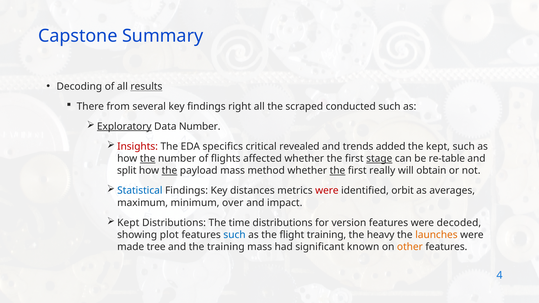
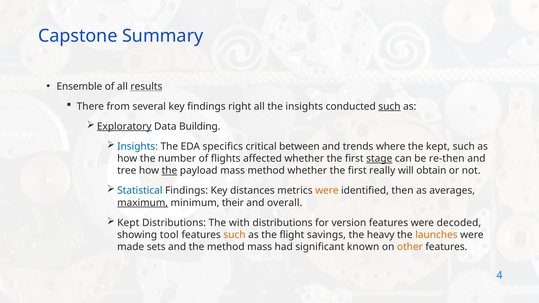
Decoding: Decoding -> Ensemble (79, 87)
the scraped: scraped -> insights (304, 107)
such underline: none -> present (389, 107)
Data Number: Number -> Building (200, 127)
Insights colour: red -> blue (138, 146)
revealed: revealed -> between (299, 146)
added: added -> where (391, 146)
the underline: present -> none (148, 159)
re-table: re-table -> re-then (447, 159)
split: split -> tree (127, 171)
the underline: present -> none (337, 171)
were colour: red -> orange (327, 191)
orbit: orbit -> then (402, 191)
maximum underline: none -> present (143, 203)
over: over -> their (233, 203)
impact: impact -> overall (285, 203)
time: time -> with (239, 223)
plot: plot -> tool (169, 235)
such colour: blue -> orange (235, 235)
flight training: training -> savings (326, 235)
tree: tree -> sets (156, 247)
the training: training -> method (226, 247)
